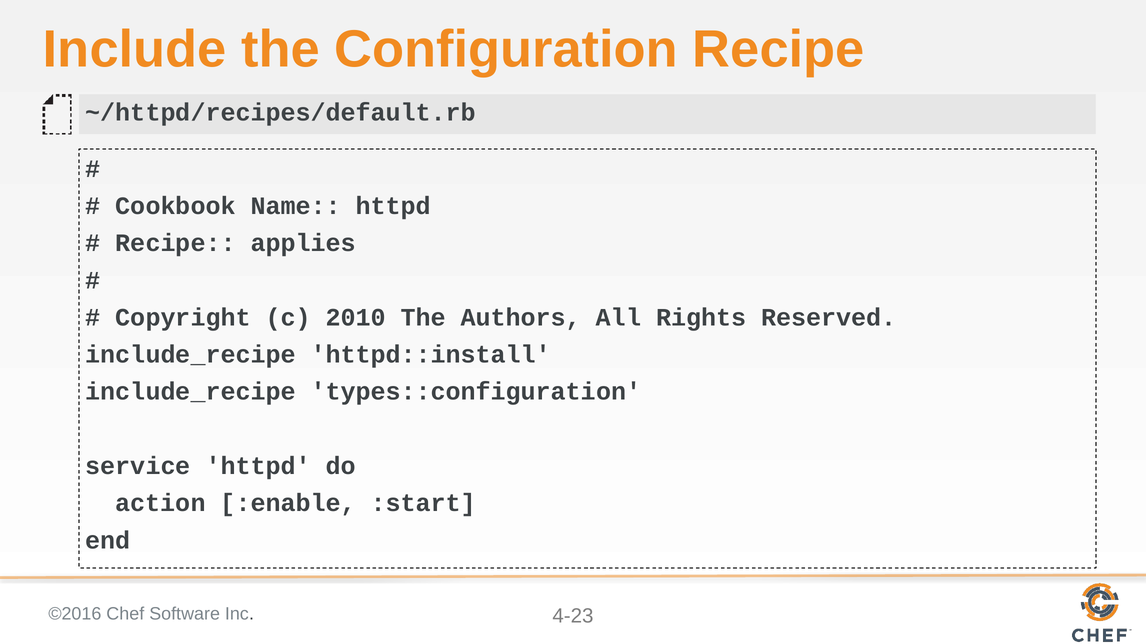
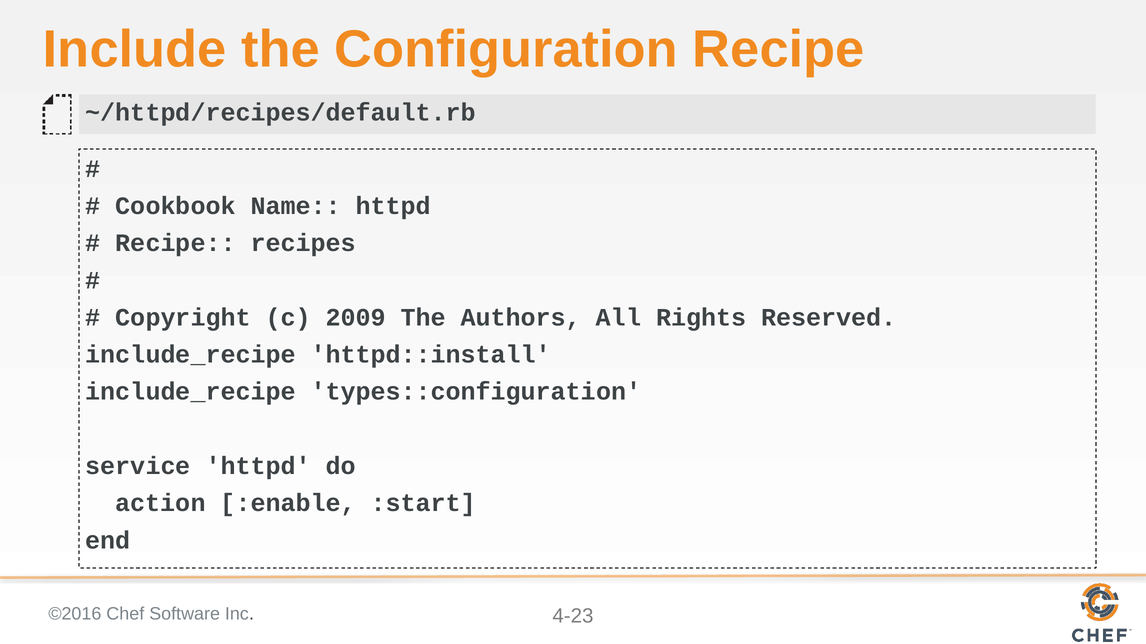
applies: applies -> recipes (303, 243)
2010: 2010 -> 2009 (356, 318)
